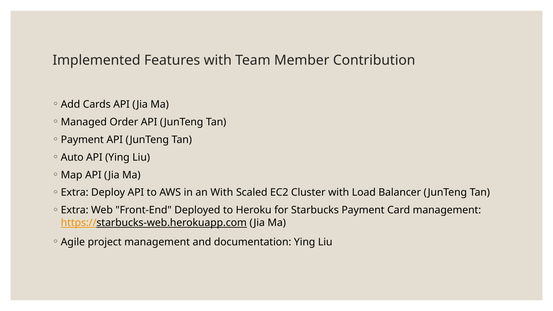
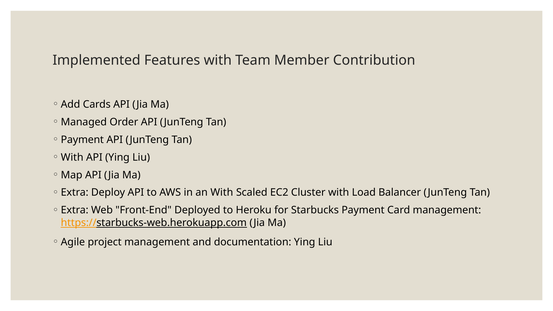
Auto: Auto -> With (72, 157)
